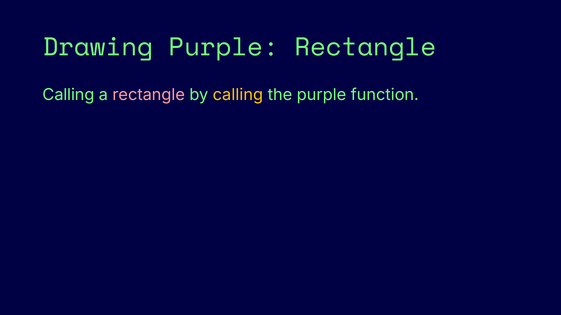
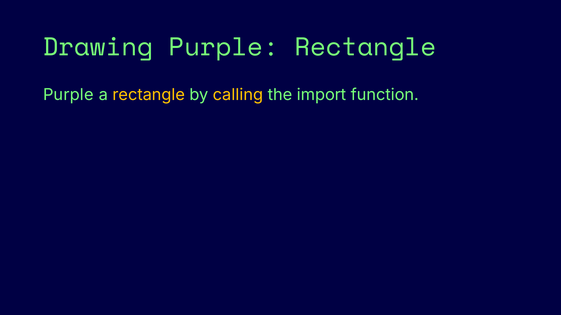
Calling: Calling -> Purple (68, 95)
rectangle colour: pink -> yellow (149, 95)
the purple: purple -> import (322, 95)
